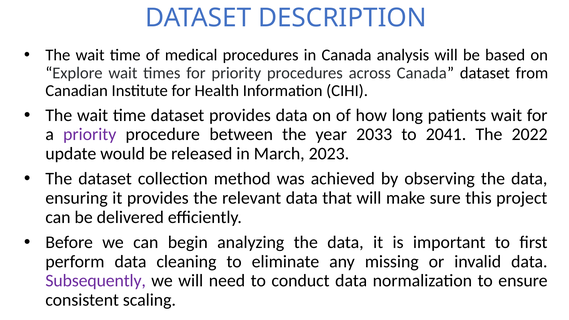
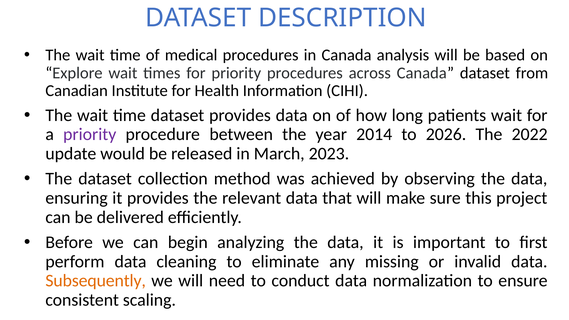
2033: 2033 -> 2014 (374, 134)
2041: 2041 -> 2026 (446, 134)
Subsequently colour: purple -> orange (96, 281)
